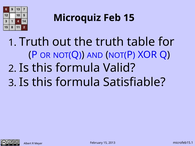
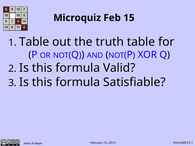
1 Truth: Truth -> Table (34, 42)
